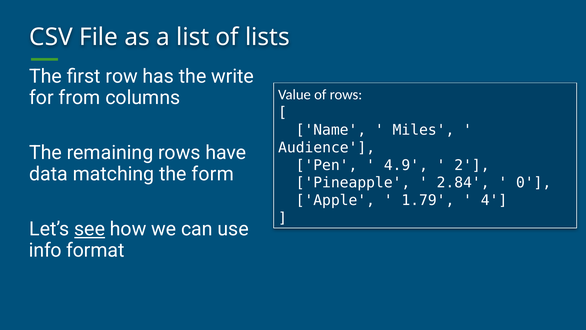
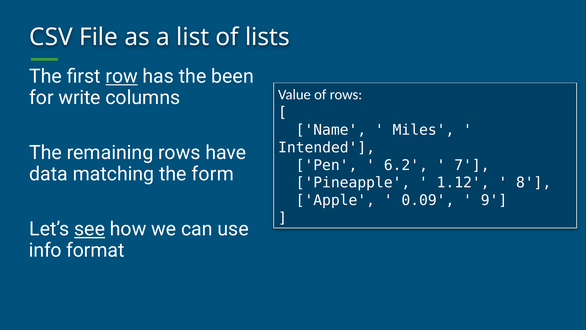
row underline: none -> present (122, 76)
write: write -> been (233, 76)
from: from -> write (80, 97)
Audience: Audience -> Intended (327, 147)
4.9: 4.9 -> 6.2 (406, 165)
2: 2 -> 7 (472, 165)
2.84: 2.84 -> 1.12 (463, 183)
0: 0 -> 8 (534, 183)
1.79: 1.79 -> 0.09 (428, 200)
4: 4 -> 9 (494, 200)
